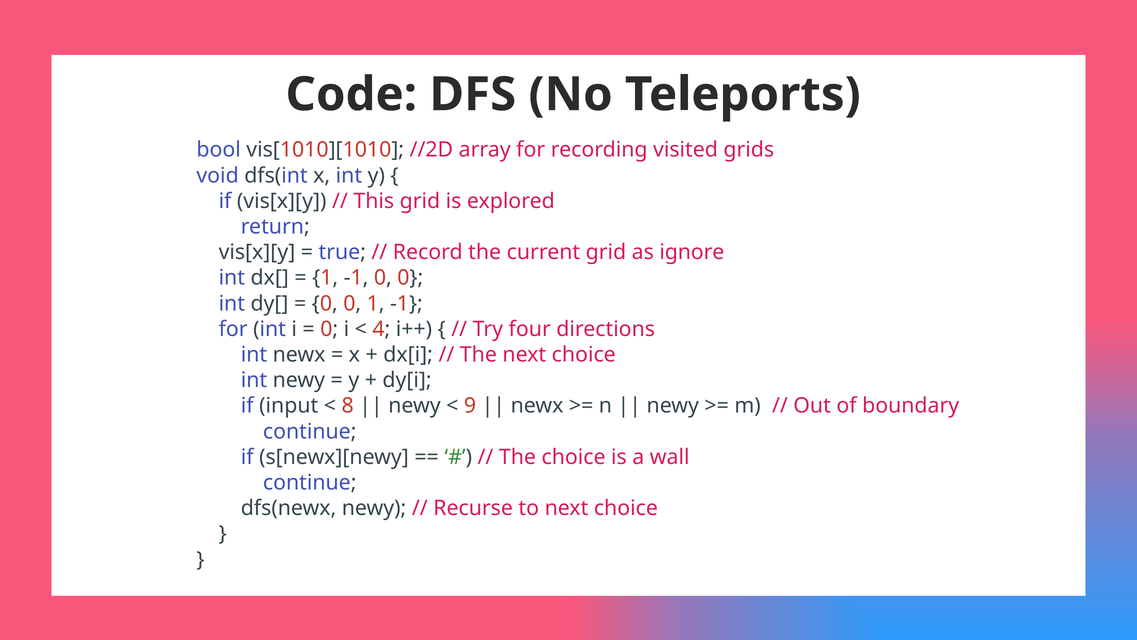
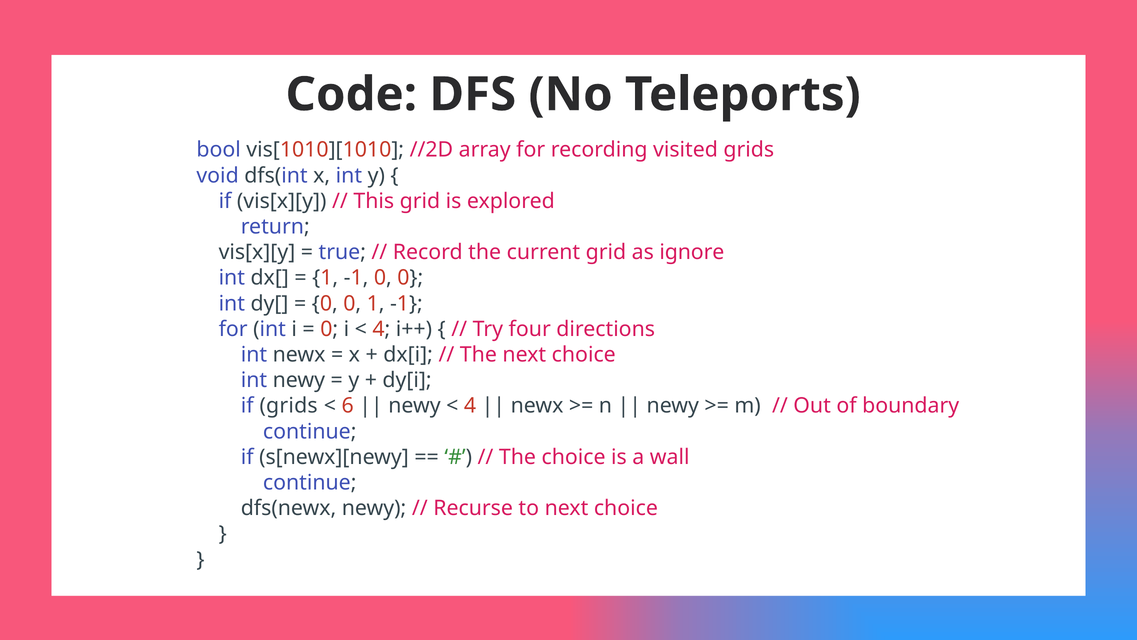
if input: input -> grids (289, 406)
8: 8 -> 6 (348, 406)
9: 9 -> 4 (470, 406)
